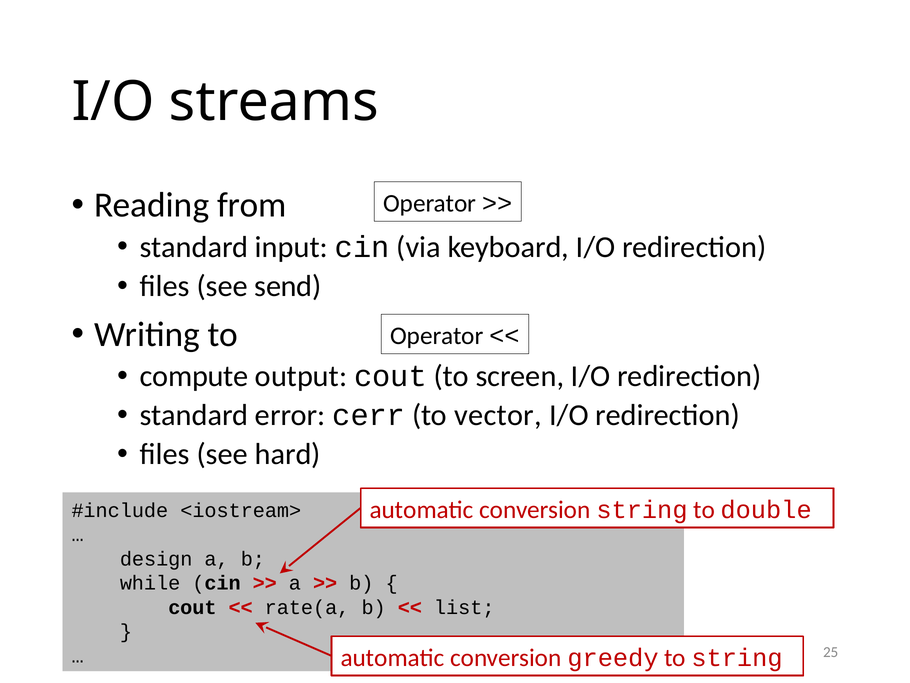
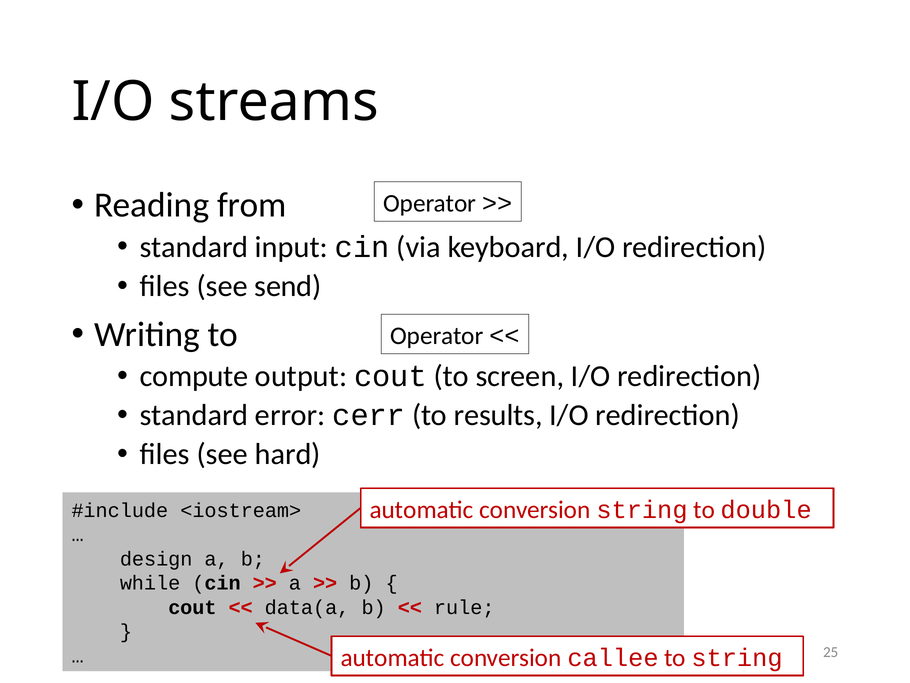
vector: vector -> results (498, 415)
rate(a: rate(a -> data(a (307, 607)
list: list -> rule (464, 607)
greedy: greedy -> callee (613, 657)
